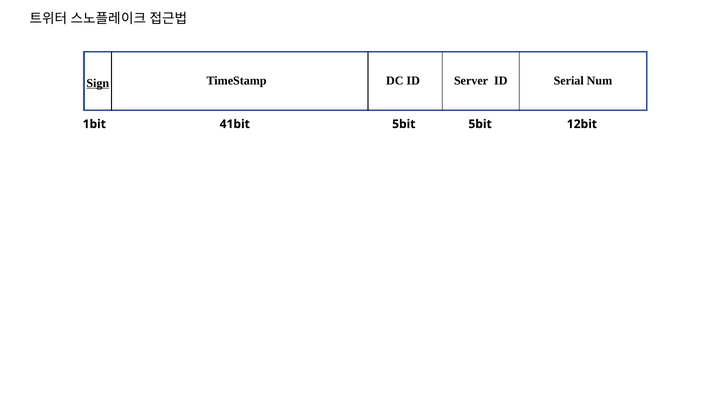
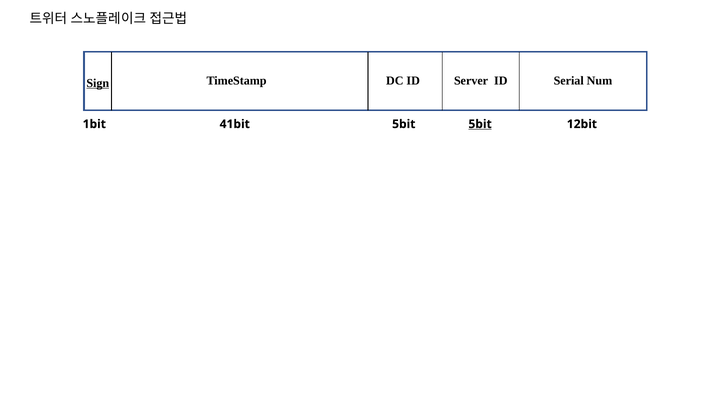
5bit underline: none -> present (480, 124)
